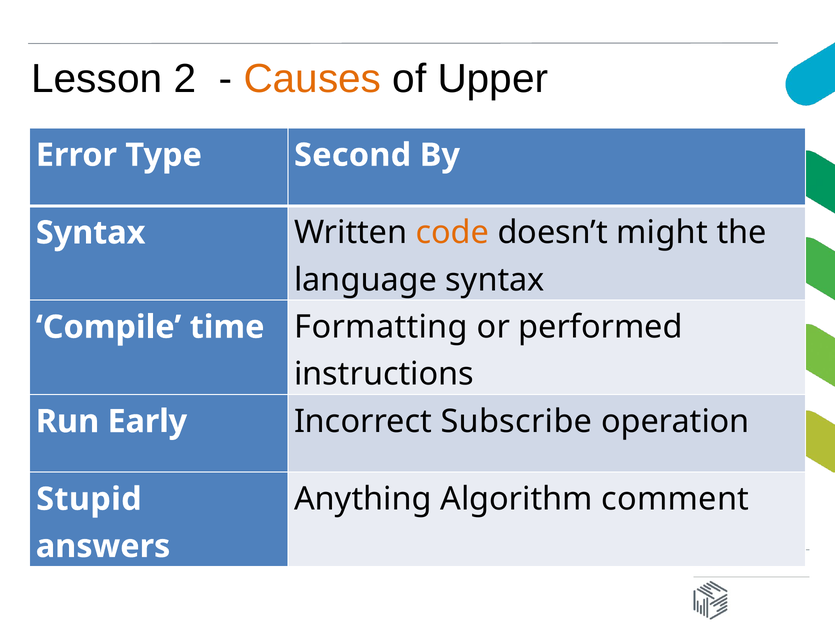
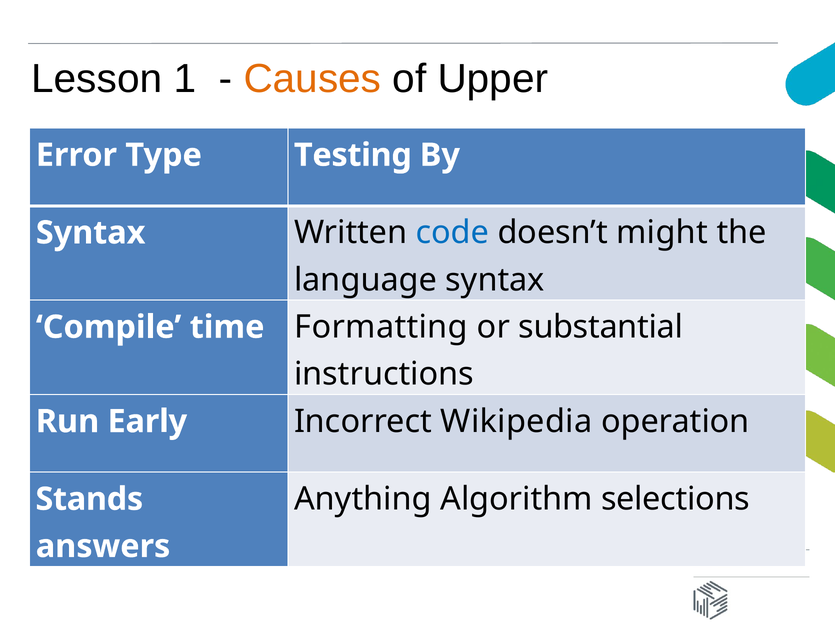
2: 2 -> 1 (185, 79)
Second: Second -> Testing (353, 155)
code colour: orange -> blue (452, 233)
performed: performed -> substantial (601, 327)
Subscribe: Subscribe -> Wikipedia (516, 422)
comment: comment -> selections (675, 499)
Stupid: Stupid -> Stands (89, 499)
